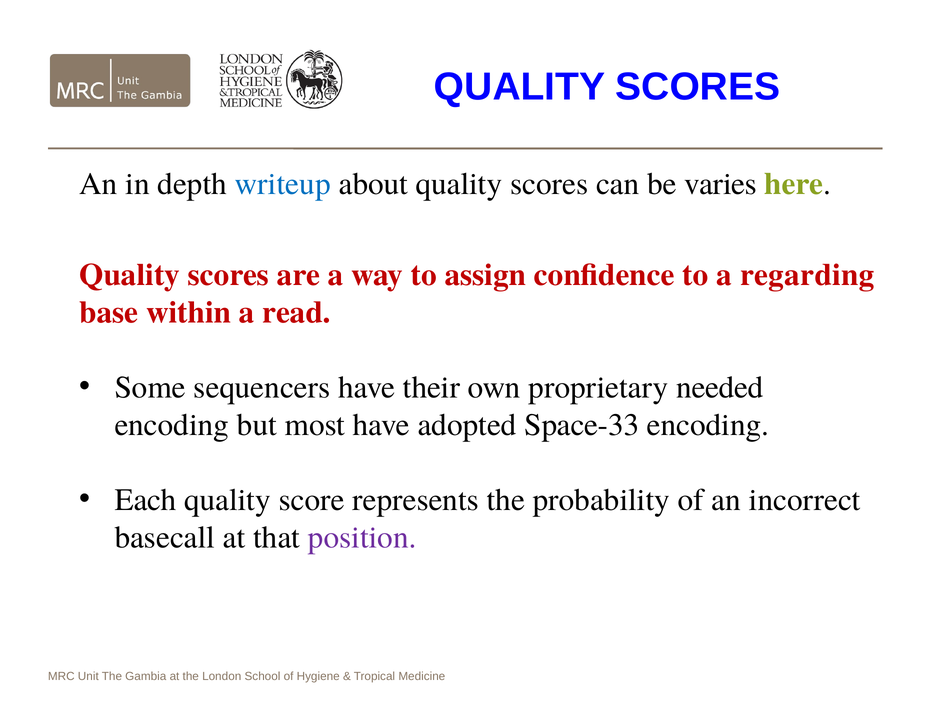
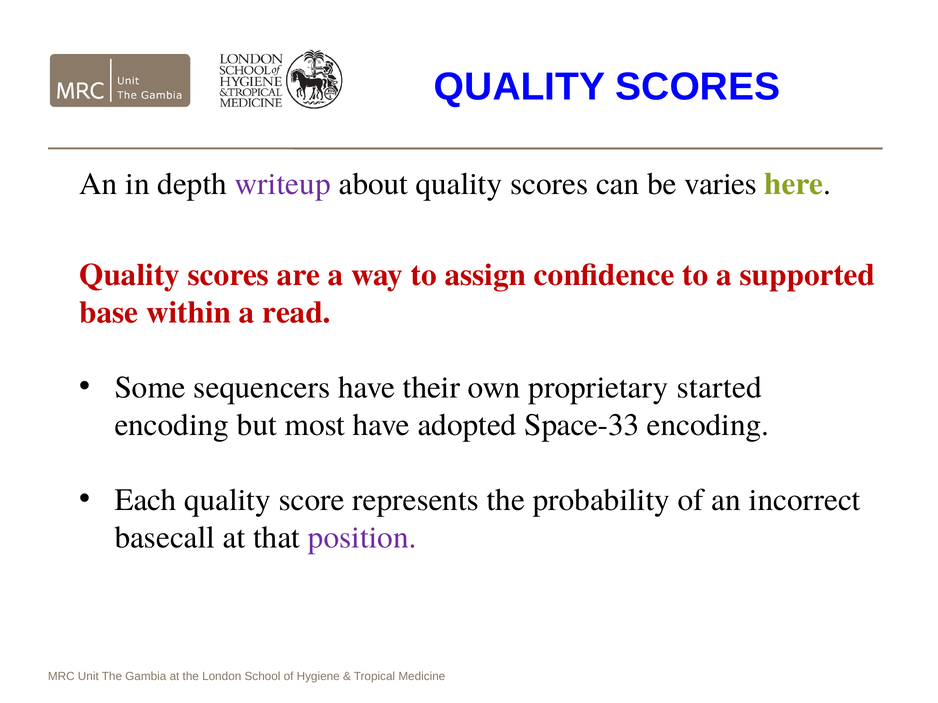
writeup colour: blue -> purple (283, 184)
regarding: regarding -> supported (808, 275)
needed: needed -> started (719, 388)
